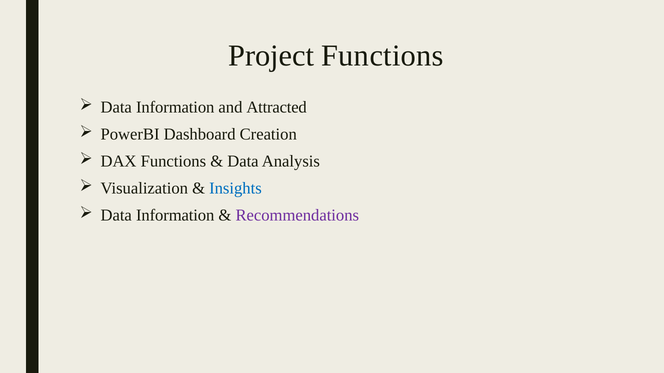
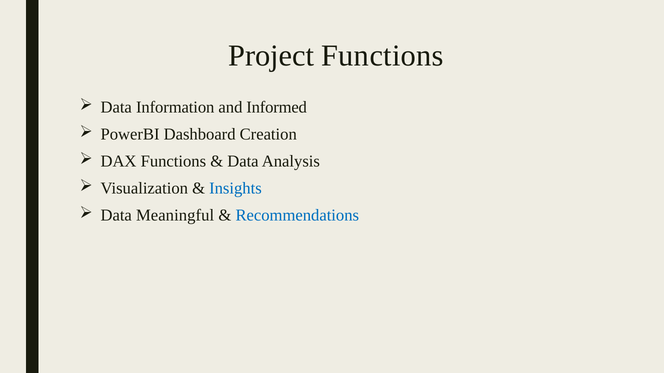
Attracted: Attracted -> Informed (277, 107)
Information: Information -> Meaningful (175, 216)
Recommendations colour: purple -> blue (297, 216)
